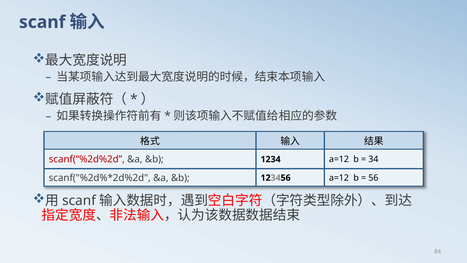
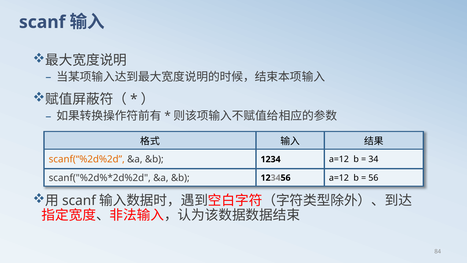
scanf(“%2d%2d colour: red -> orange (87, 159)
